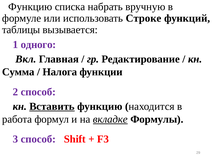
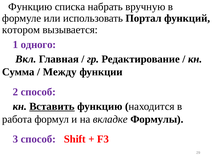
Строке: Строке -> Портал (144, 18)
таблицы: таблицы -> котором (21, 30)
Налога: Налога -> Между (60, 72)
вкладке underline: present -> none (110, 119)
